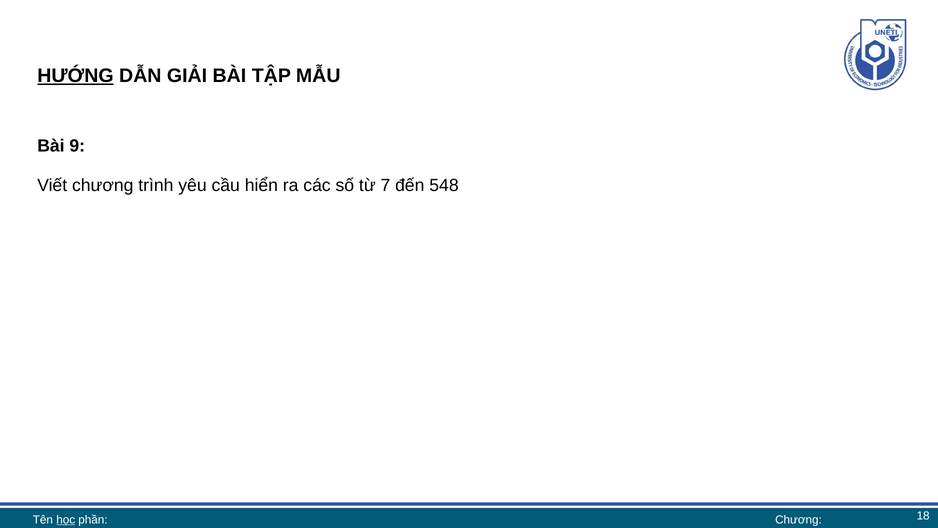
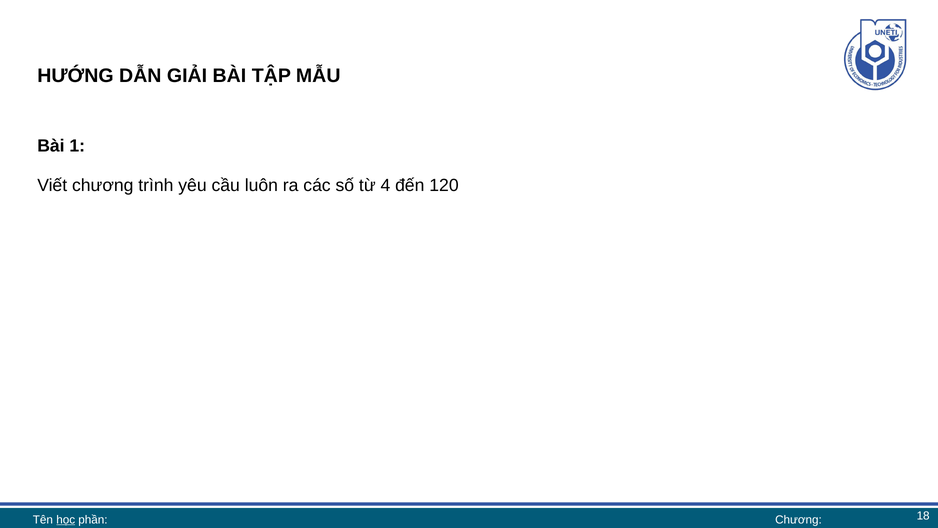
HƯỚNG underline: present -> none (75, 76)
9: 9 -> 1 (77, 146)
hiển: hiển -> luôn (261, 185)
7: 7 -> 4 (385, 185)
548: 548 -> 120 (444, 185)
